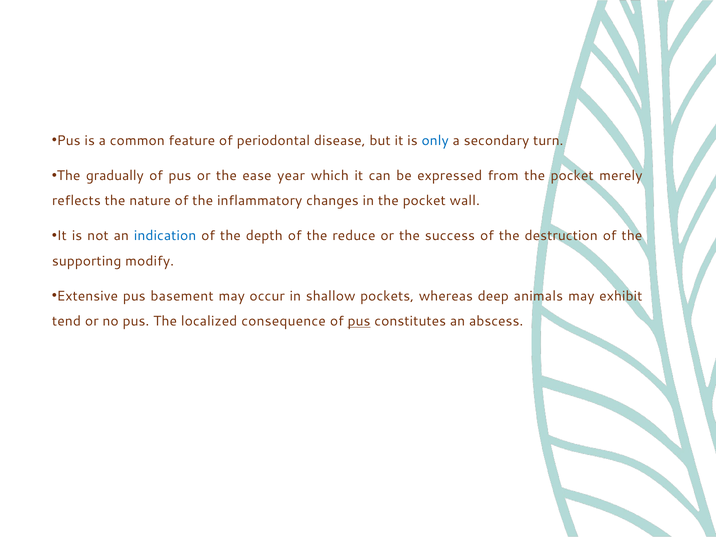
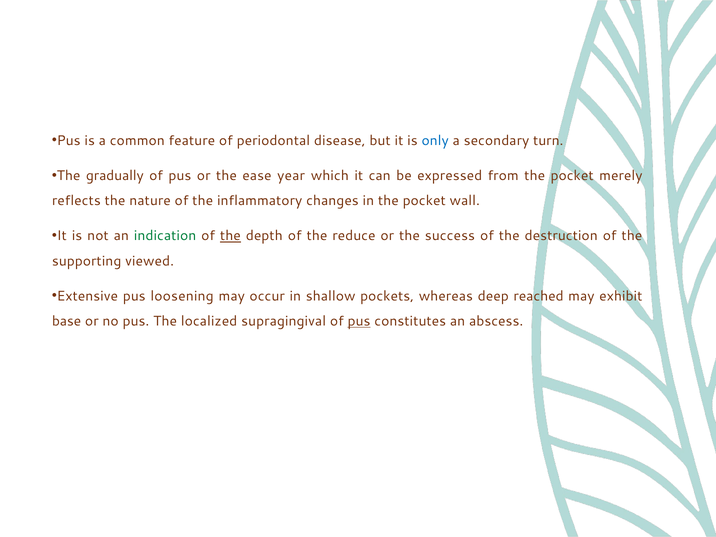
indication colour: blue -> green (165, 236)
the underline: none -> present (230, 236)
modify: modify -> viewed (150, 261)
basement: basement -> loosening (182, 296)
animals: animals -> reached (539, 296)
tend: tend -> base (67, 321)
consequence: consequence -> supragingival (284, 321)
